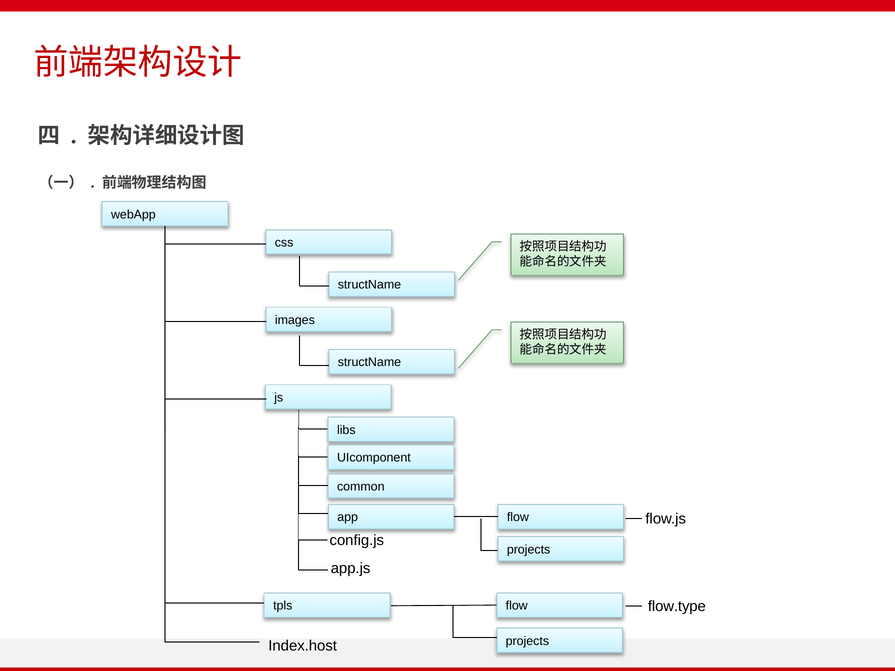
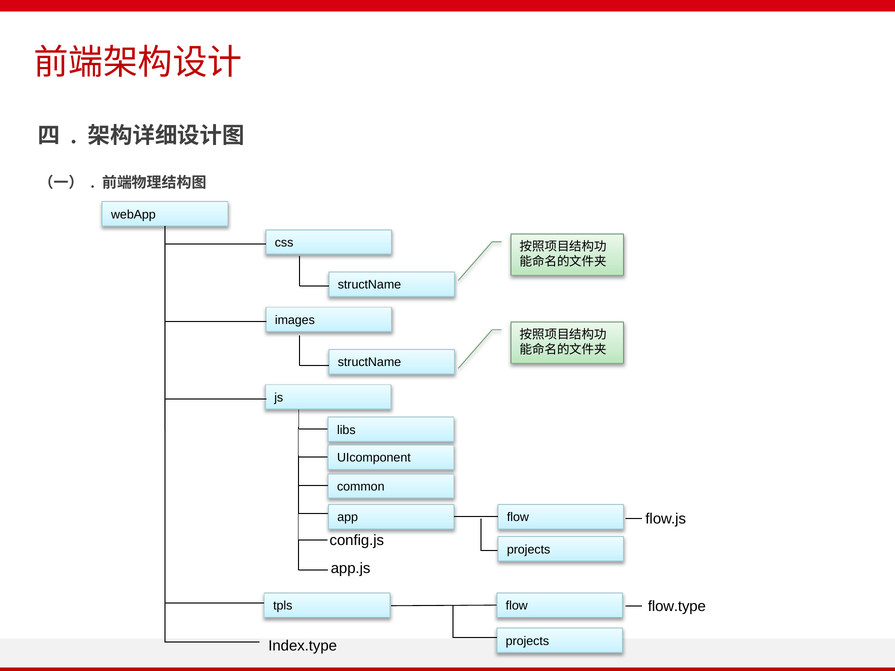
Index.host: Index.host -> Index.type (303, 646)
